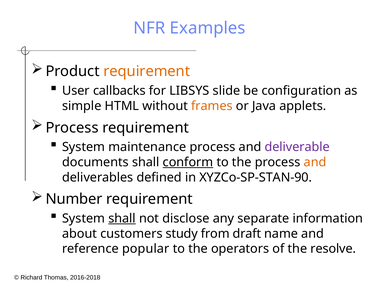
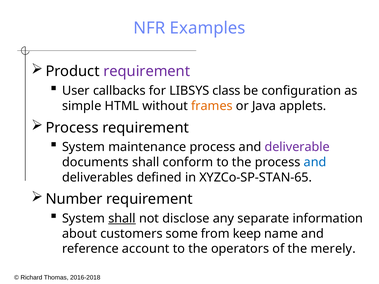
requirement colour: orange -> purple (147, 71)
slide: slide -> class (226, 91)
conform underline: present -> none (188, 162)
and colour: orange -> blue (315, 162)
XYZCo-SP-STAN-90: XYZCo-SP-STAN-90 -> XYZCo-SP-STAN-65 (256, 178)
study: study -> some (182, 234)
draft: draft -> keep (247, 234)
popular: popular -> account (146, 249)
resolve: resolve -> merely (333, 249)
